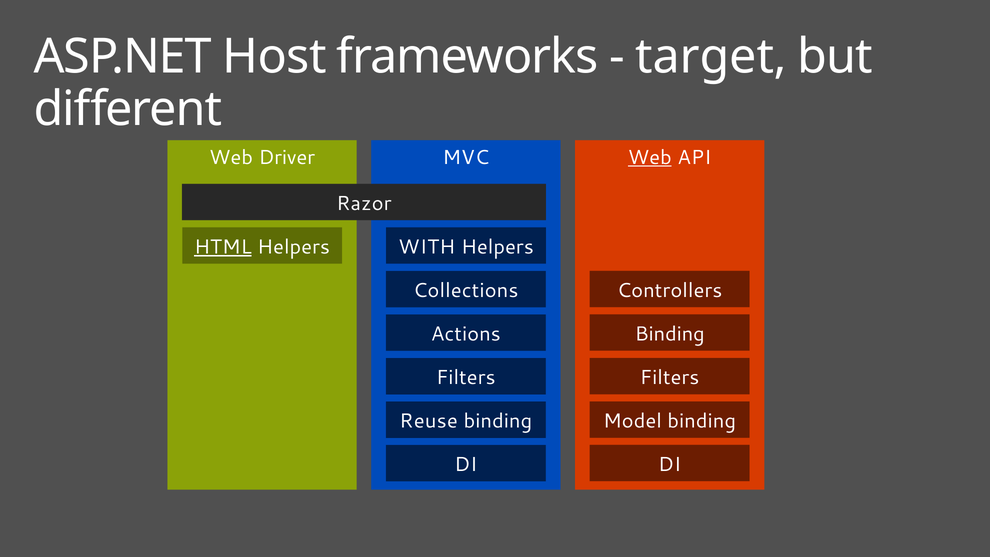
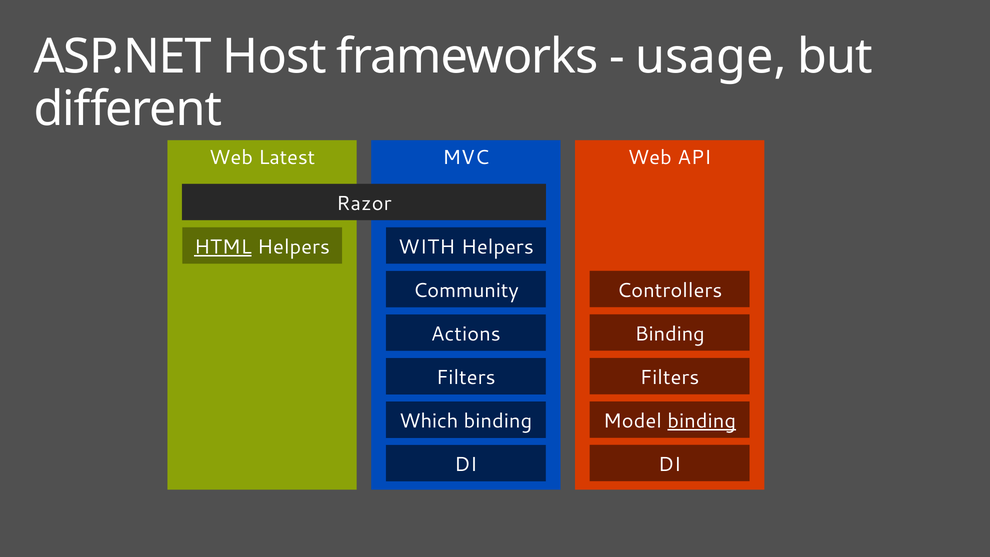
target: target -> usage (711, 57)
Driver: Driver -> Latest (287, 157)
Web underline: present -> none (650, 157)
Collections: Collections -> Community (466, 290)
Reuse: Reuse -> Which (429, 421)
binding underline: none -> present (702, 421)
